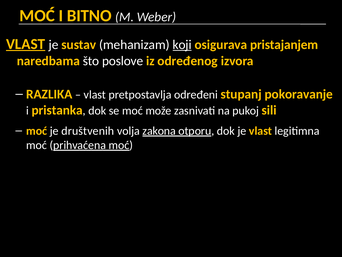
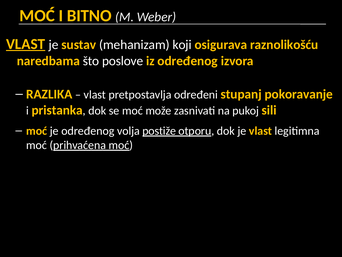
koji underline: present -> none (182, 45)
pristajanjem: pristajanjem -> raznolikošću (284, 45)
je društvenih: društvenih -> određenog (88, 131)
zakona: zakona -> postiže (159, 131)
